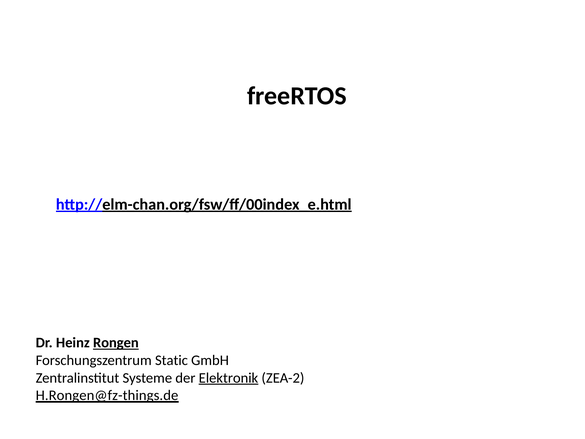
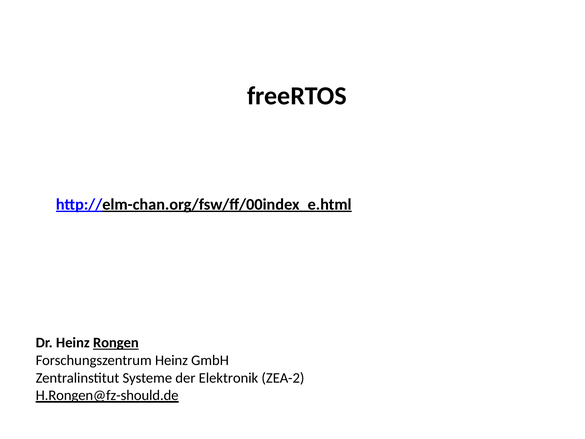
Forschungszentrum Static: Static -> Heinz (171, 360)
Elektronik underline: present -> none (228, 378)
H.Rongen@fz-things.de: H.Rongen@fz-things.de -> H.Rongen@fz-should.de (107, 395)
